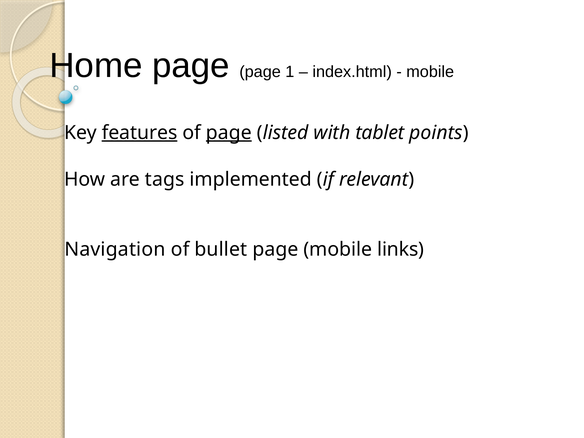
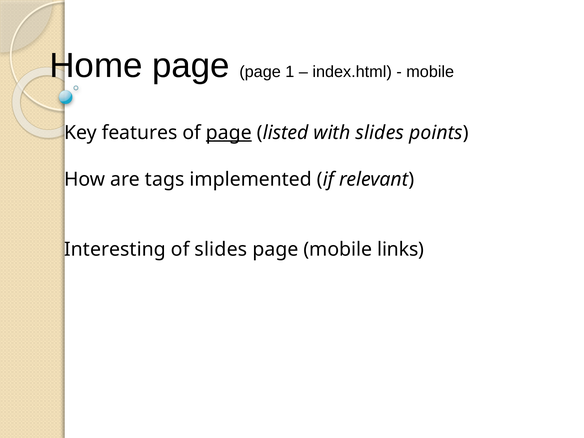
features underline: present -> none (140, 133)
with tablet: tablet -> slides (380, 133)
Navigation: Navigation -> Interesting (115, 249)
of bullet: bullet -> slides (221, 249)
